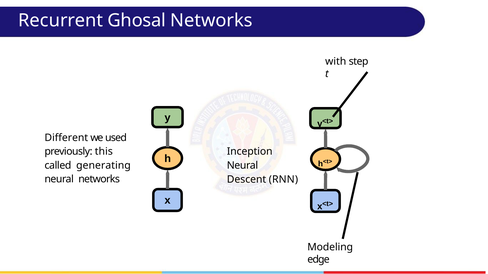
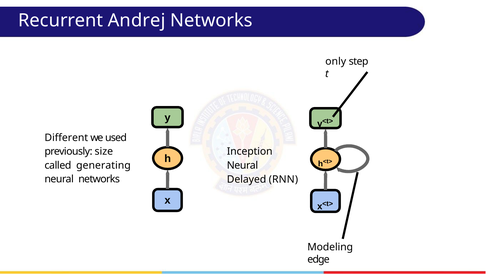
Ghosal: Ghosal -> Andrej (137, 21)
with: with -> only (336, 61)
this: this -> size (104, 152)
Descent: Descent -> Delayed (247, 180)
